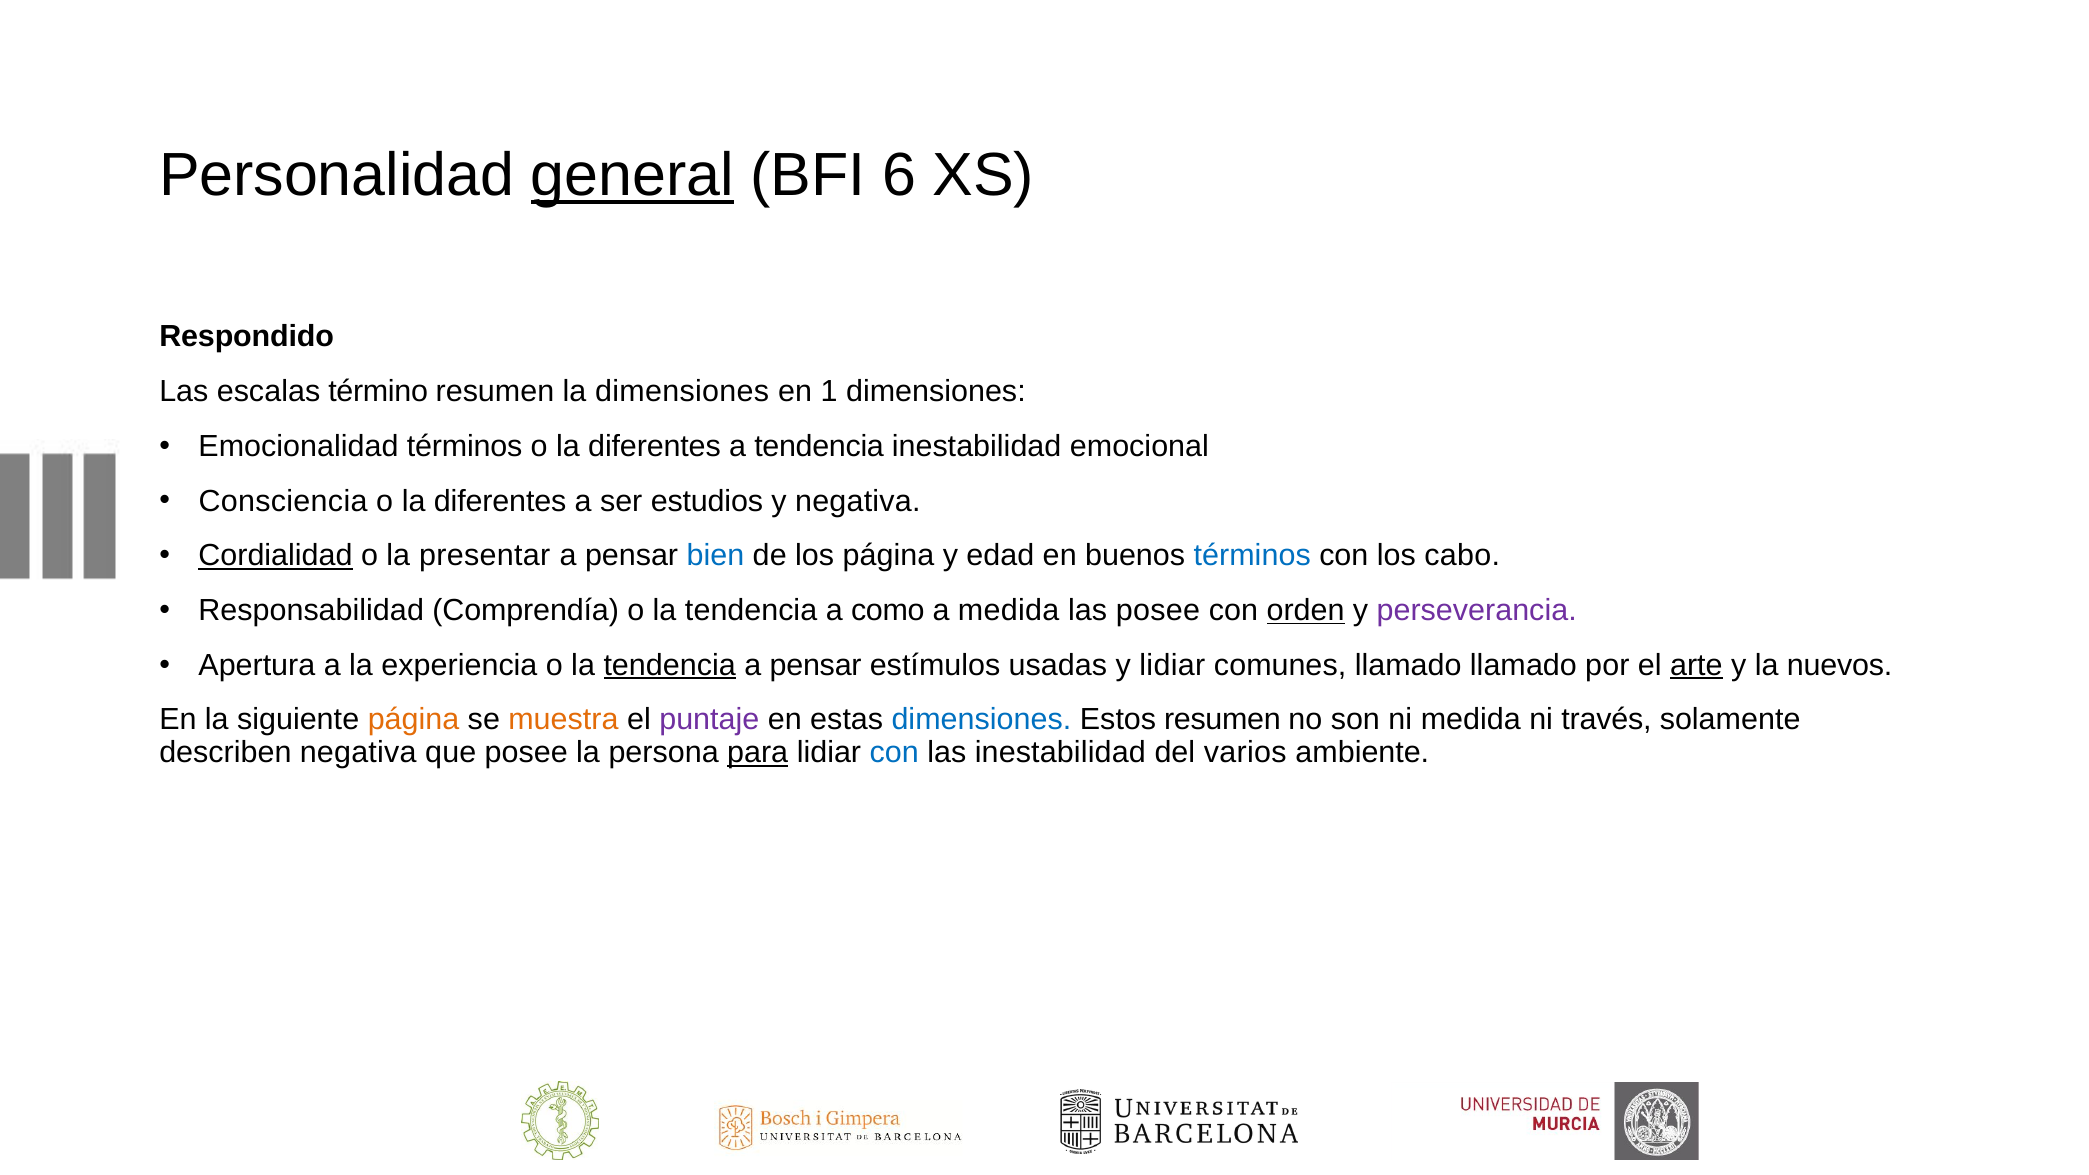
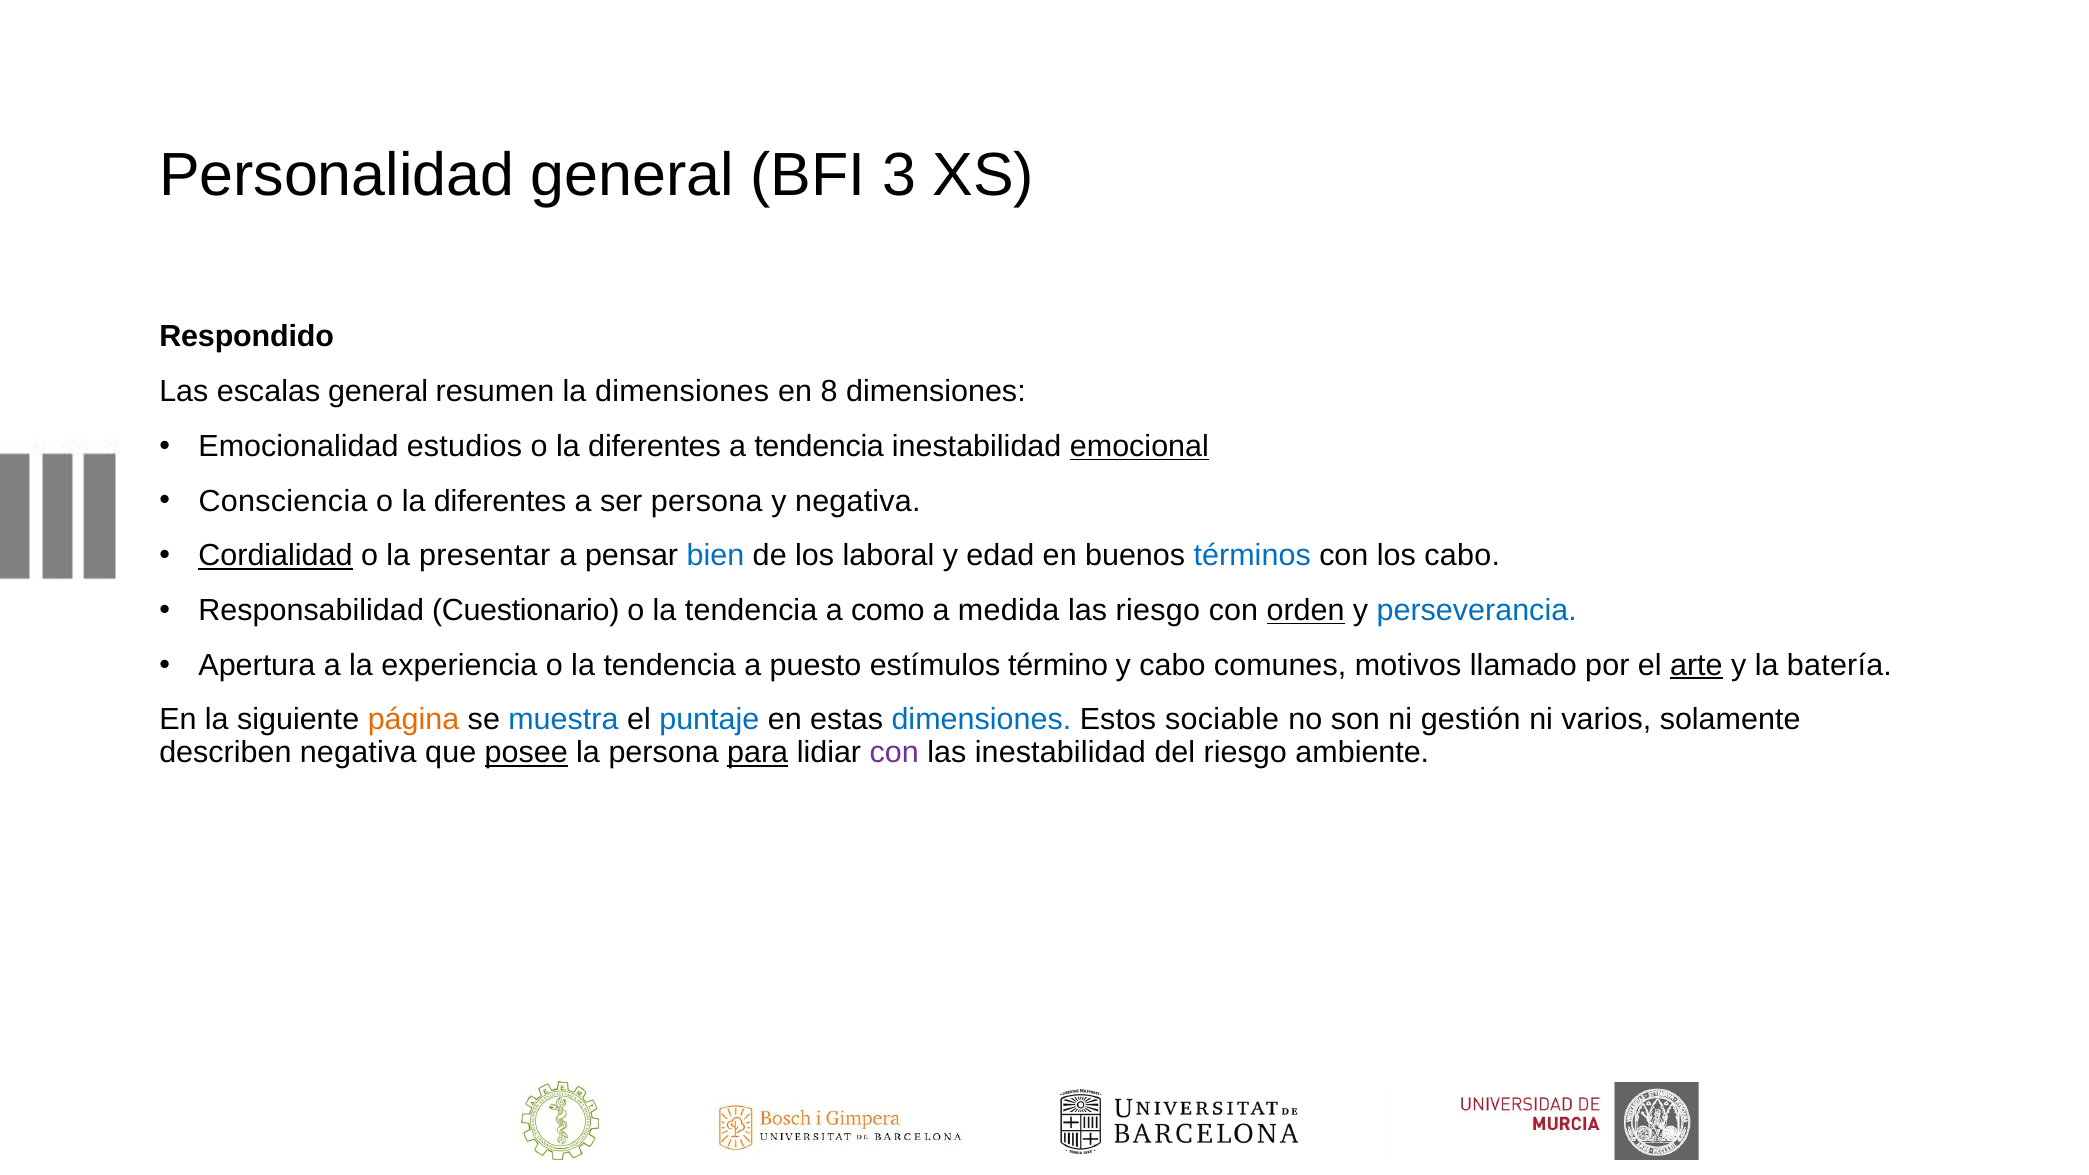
general underline: present -> none (632, 176)
6: 6 -> 3 (899, 176)
escalas término: término -> general (378, 392)
1: 1 -> 8 (829, 392)
Emocionalidad términos: términos -> estudios (464, 446)
emocional underline: none -> present (1139, 446)
ser estudios: estudios -> persona (707, 501)
los página: página -> laboral (888, 556)
Comprendía: Comprendía -> Cuestionario (526, 610)
las posee: posee -> riesgo (1158, 610)
perseverancia colour: purple -> blue (1477, 610)
tendencia underline: present -> none (670, 665)
pensar: pensar -> puesto (815, 665)
usadas: usadas -> término (1058, 665)
y lidiar: lidiar -> cabo (1172, 665)
comunes llamado: llamado -> motivos (1408, 665)
nuevos: nuevos -> batería (1839, 665)
muestra colour: orange -> blue (563, 720)
puntaje colour: purple -> blue (709, 720)
Estos resumen: resumen -> sociable (1222, 720)
ni medida: medida -> gestión (1471, 720)
través: través -> varios (1606, 720)
posee underline: none -> present (526, 753)
con colour: blue -> purple (894, 753)
del varios: varios -> riesgo (1245, 753)
